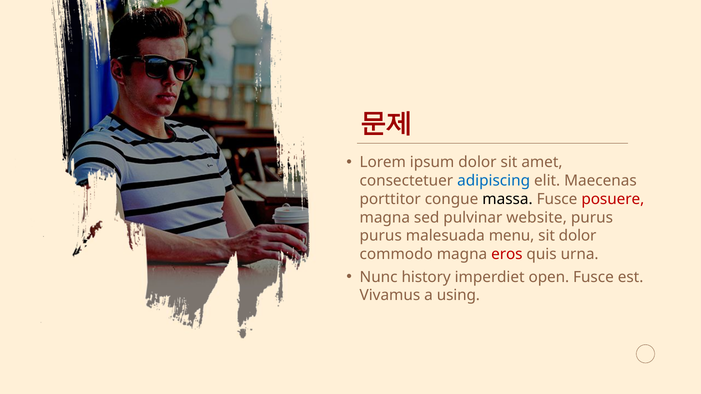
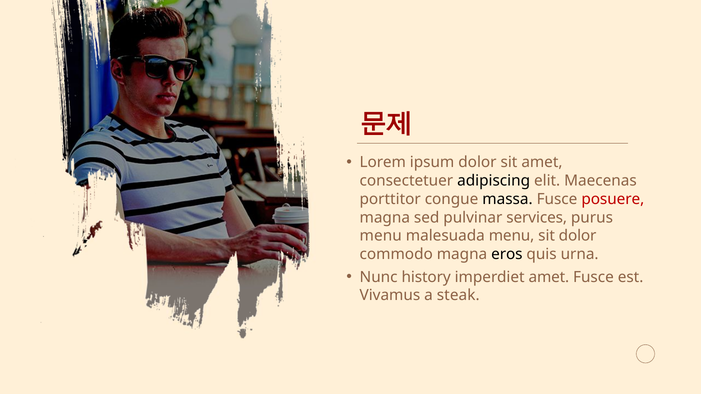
adipiscing colour: blue -> black (494, 181)
website: website -> services (537, 218)
purus: purus -> menu (381, 236)
eros colour: red -> black (507, 254)
imperdiet open: open -> amet (549, 277)
using: using -> steak (458, 296)
